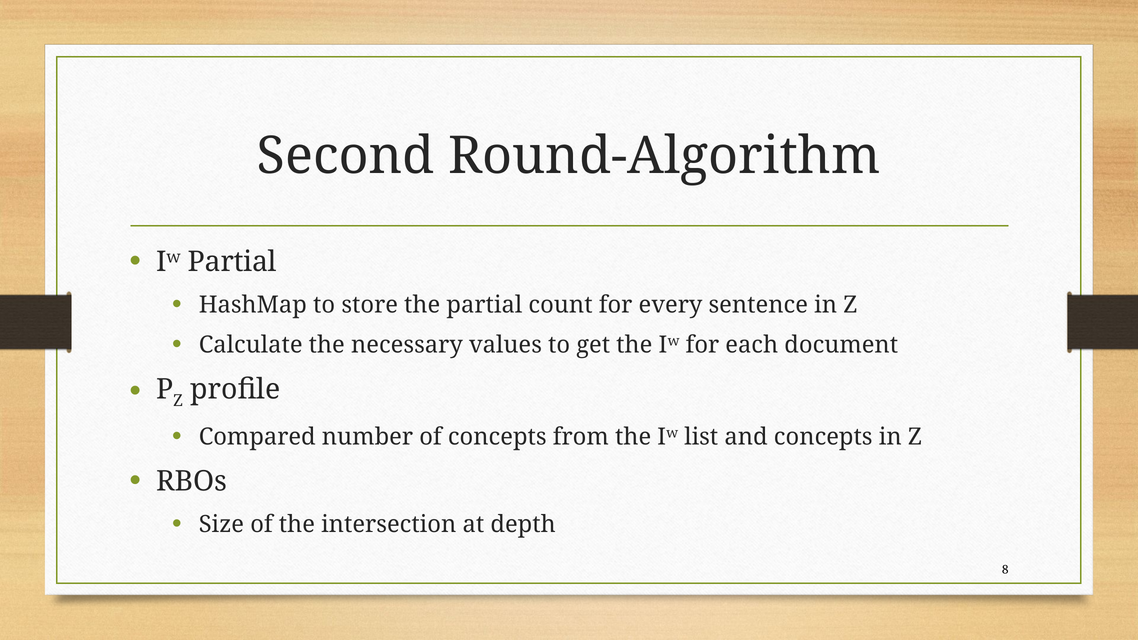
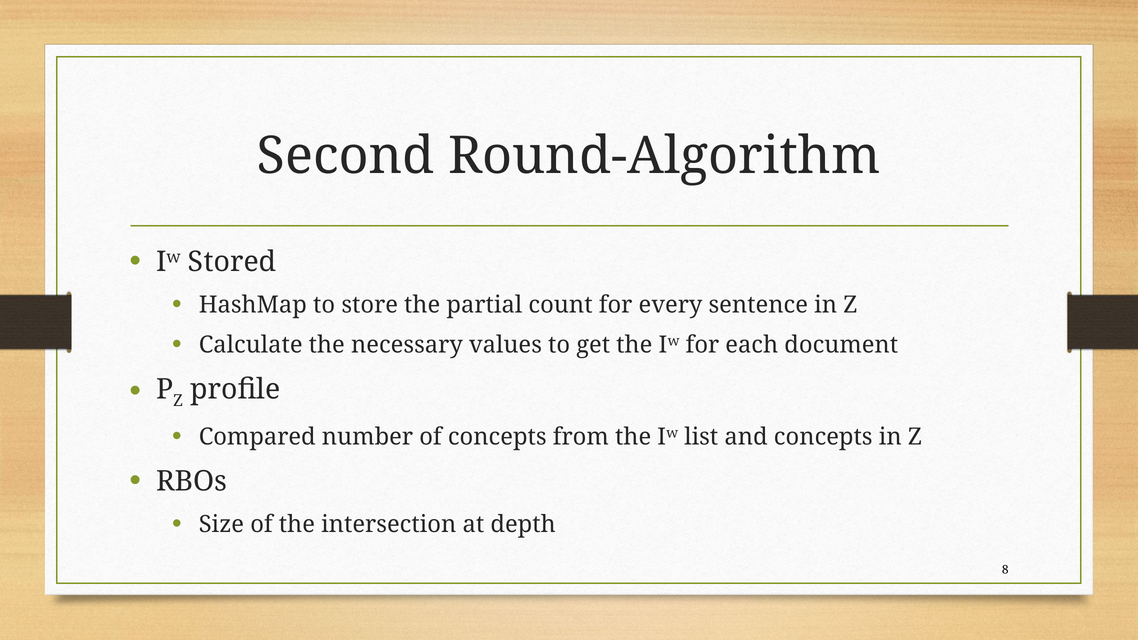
Iw Partial: Partial -> Stored (232, 262)
